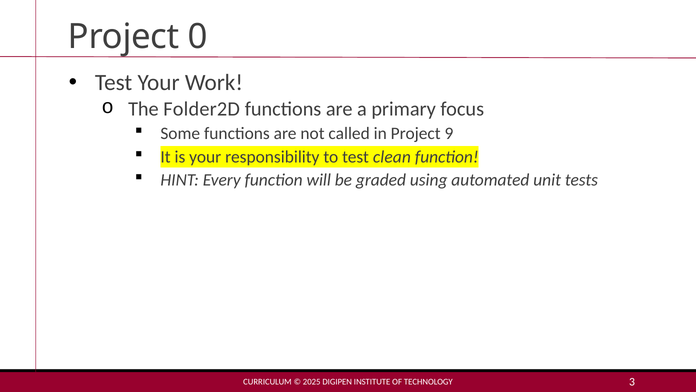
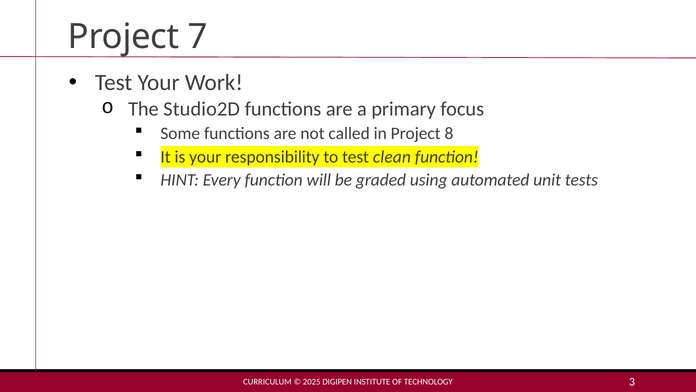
0: 0 -> 7 (197, 37)
Folder2D: Folder2D -> Studio2D (202, 109)
9: 9 -> 8 (449, 134)
